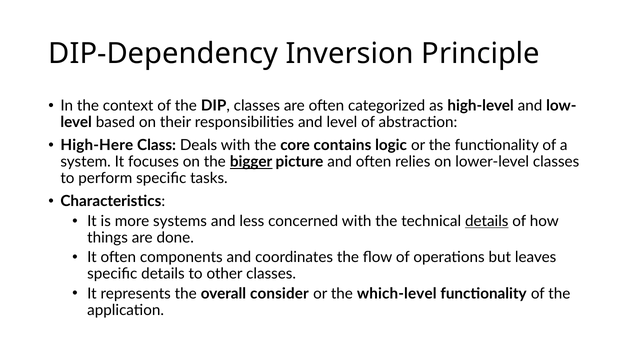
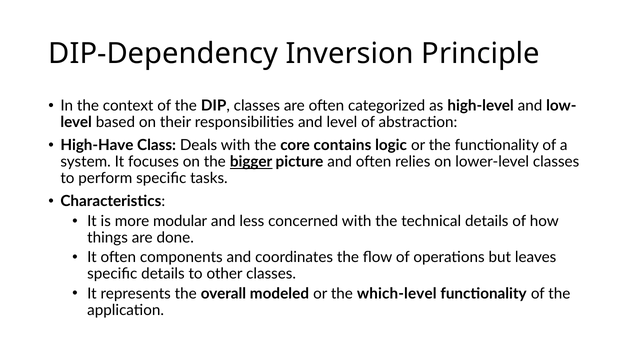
High-Here: High-Here -> High-Have (97, 145)
systems: systems -> modular (180, 221)
details underline: present -> none (487, 221)
consider: consider -> modeled (279, 293)
